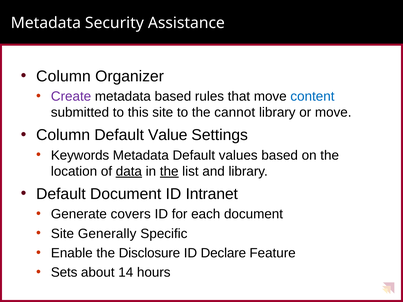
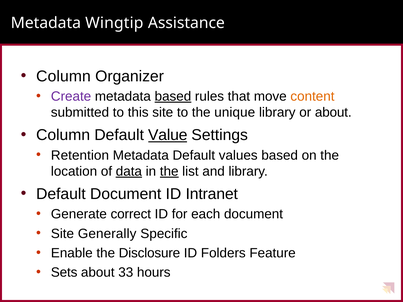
Security: Security -> Wingtip (114, 23)
based underline: none -> present (173, 96)
content colour: blue -> orange (312, 96)
cannot: cannot -> unique (235, 113)
or move: move -> about (333, 113)
Value underline: none -> present (168, 135)
Keywords: Keywords -> Retention (80, 155)
covers: covers -> correct (131, 214)
Declare: Declare -> Folders (223, 253)
14: 14 -> 33 (126, 273)
